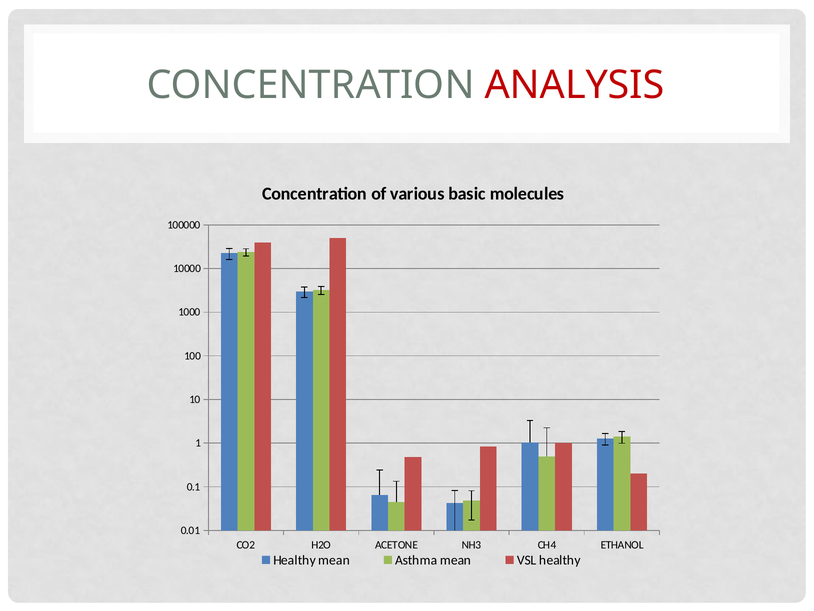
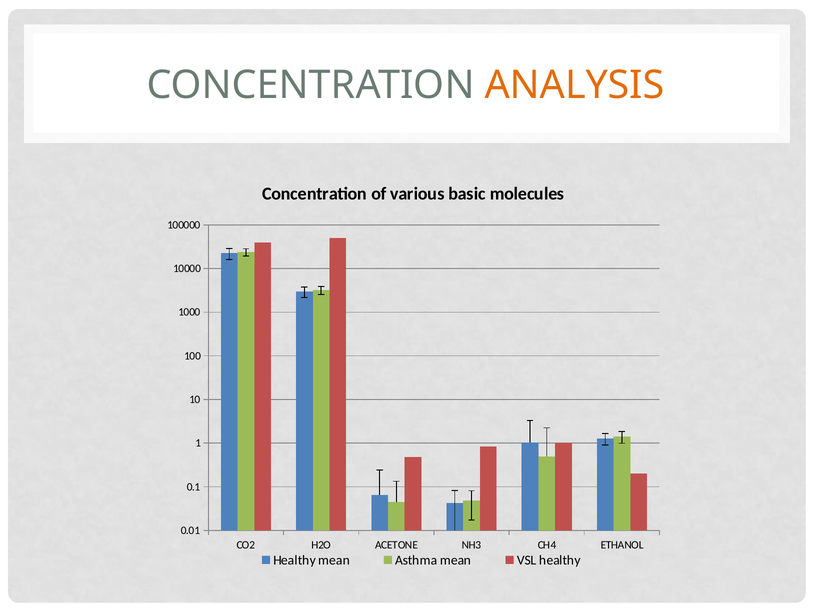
ANALYSIS colour: red -> orange (575, 85)
